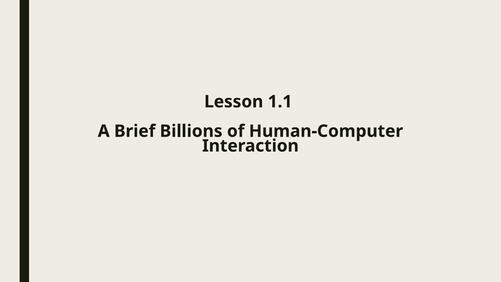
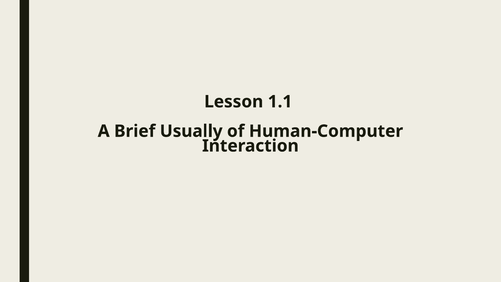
Billions: Billions -> Usually (191, 131)
